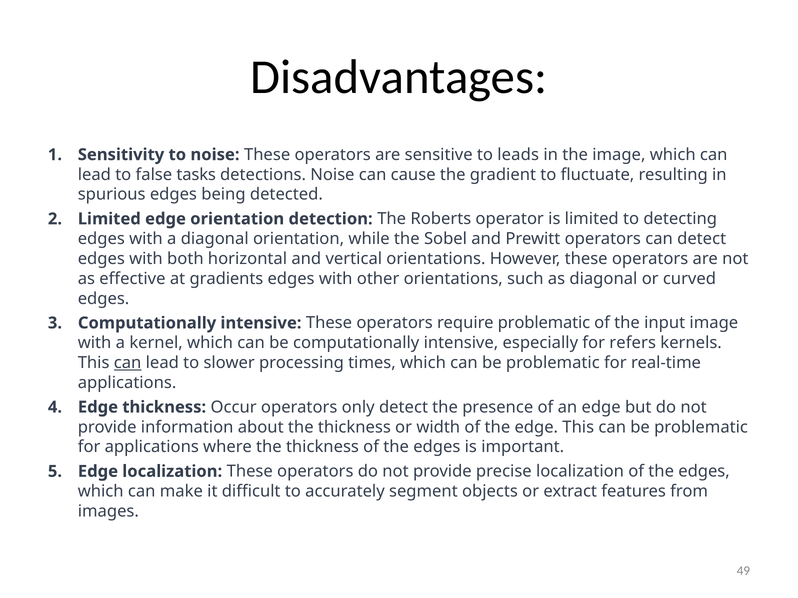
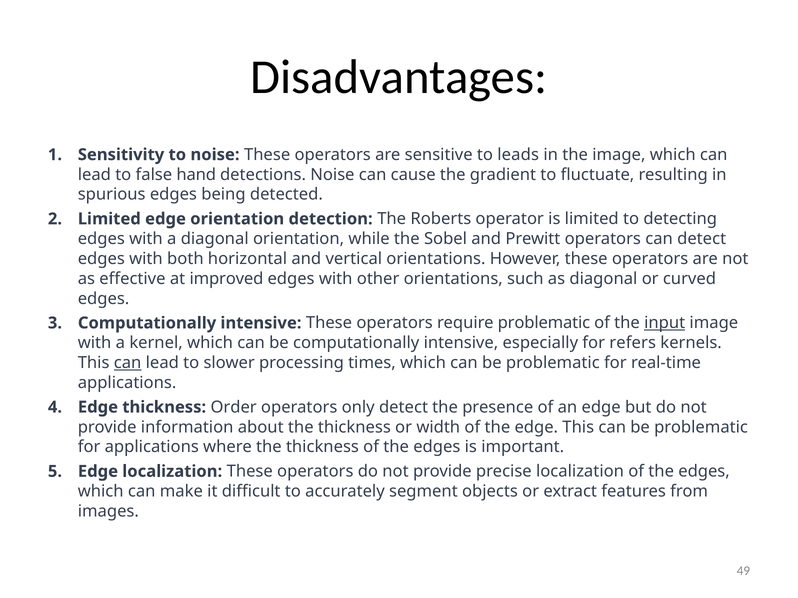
tasks: tasks -> hand (196, 175)
gradients: gradients -> improved (226, 279)
input underline: none -> present (665, 323)
Occur: Occur -> Order (234, 407)
